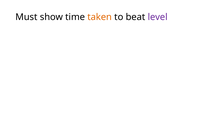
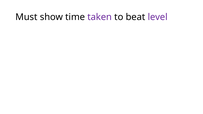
taken colour: orange -> purple (100, 17)
